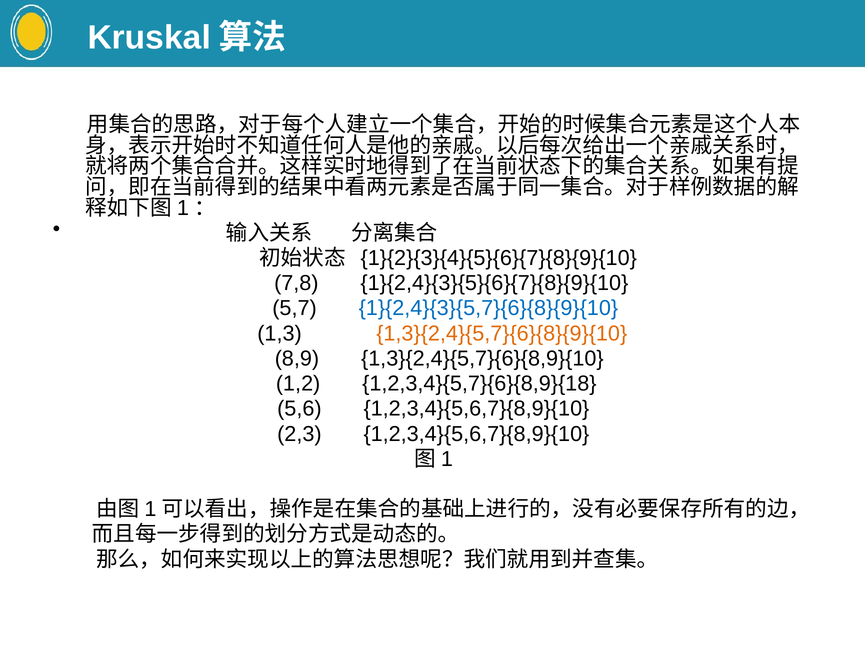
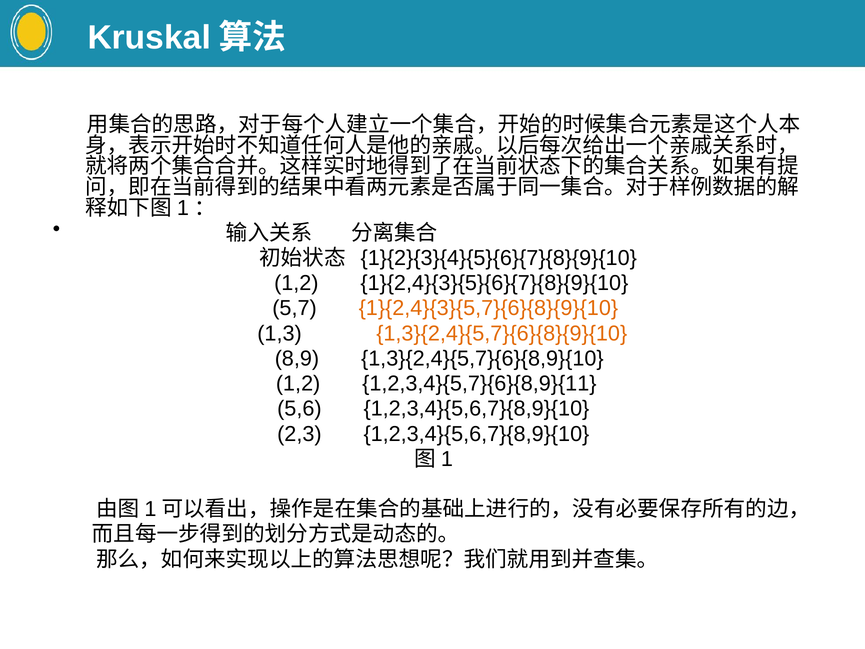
7,8: 7,8 -> 1,2 (296, 283)
1}{2,4}{3}{5,7}{6}{8}{9}{10 colour: blue -> orange (488, 308)
1,2,3,4}{5,7}{6}{8,9}{18: 1,2,3,4}{5,7}{6}{8,9}{18 -> 1,2,3,4}{5,7}{6}{8,9}{11 (479, 384)
